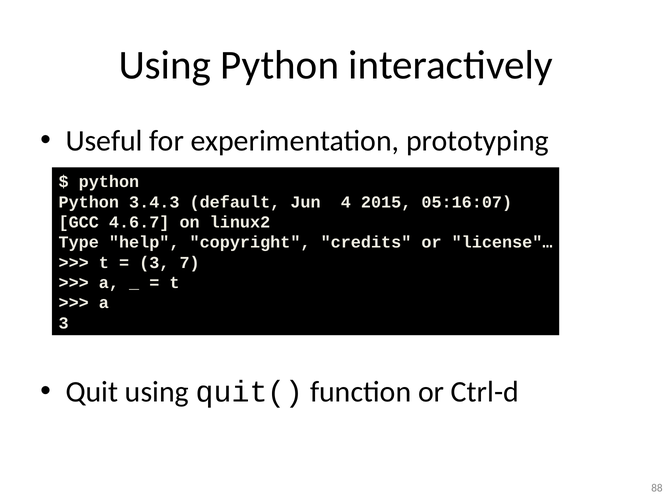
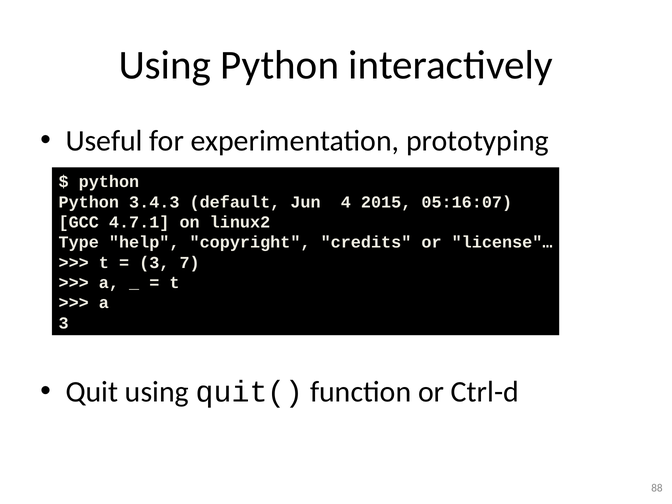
4.6.7: 4.6.7 -> 4.7.1 (139, 222)
